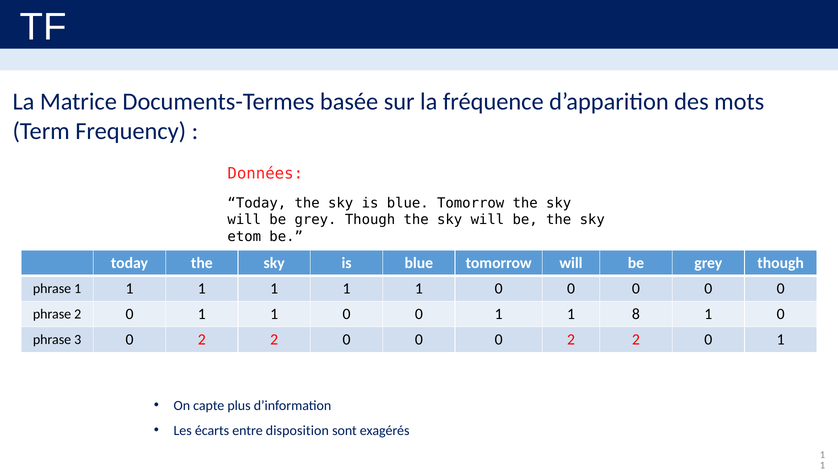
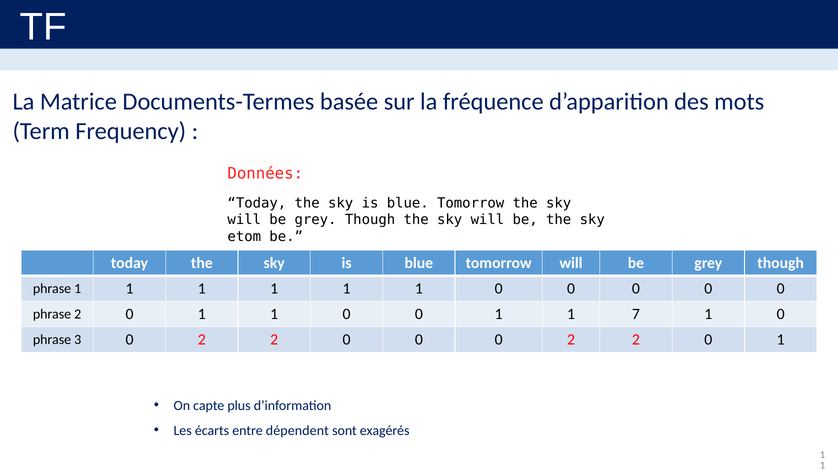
8: 8 -> 7 (636, 314)
disposition: disposition -> dépendent (297, 430)
